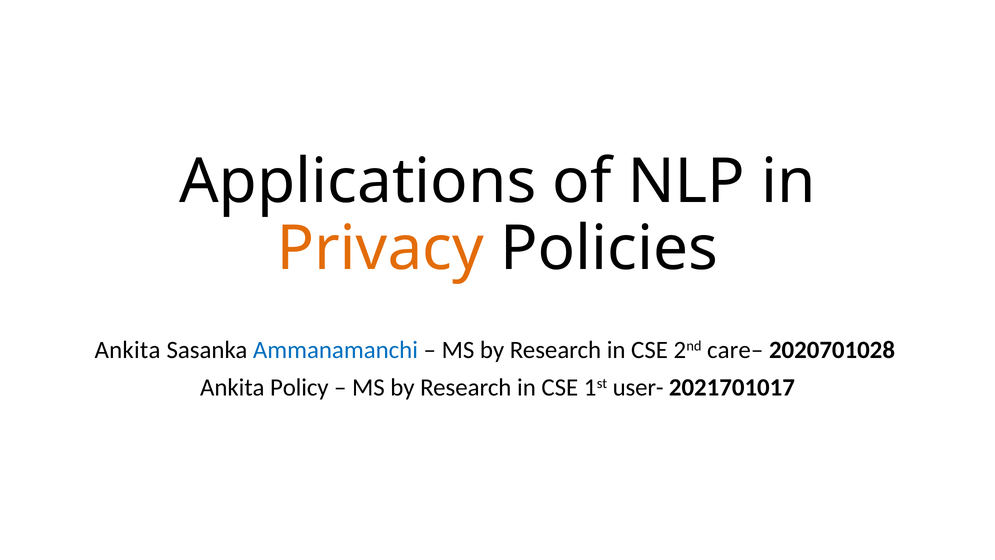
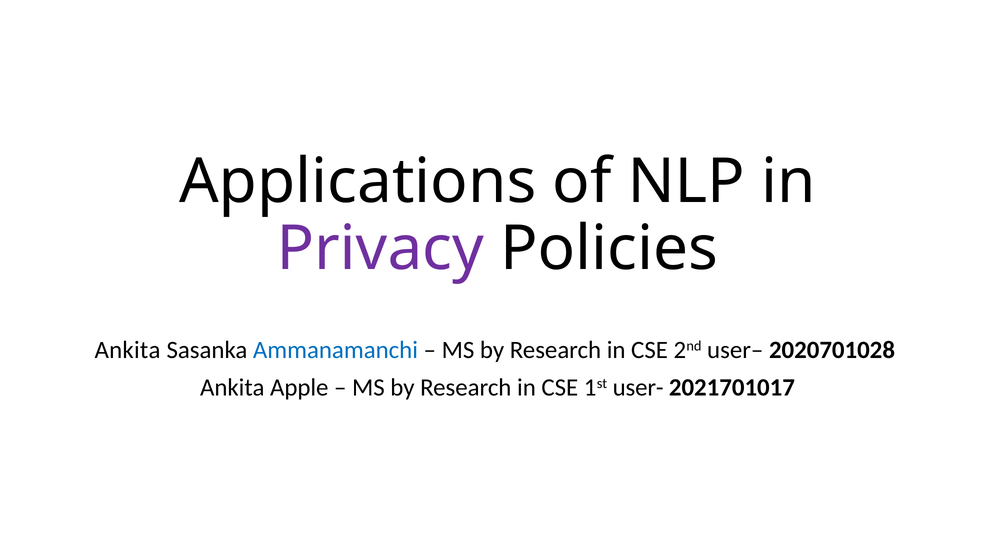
Privacy colour: orange -> purple (380, 249)
care–: care– -> user– (735, 350)
Policy: Policy -> Apple (299, 387)
